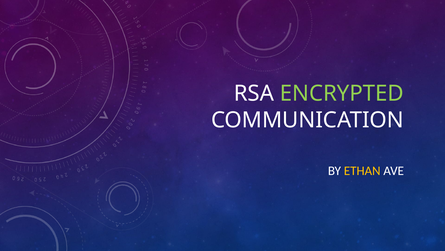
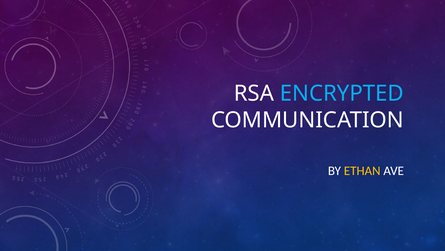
ENCRYPTED colour: light green -> light blue (342, 93)
